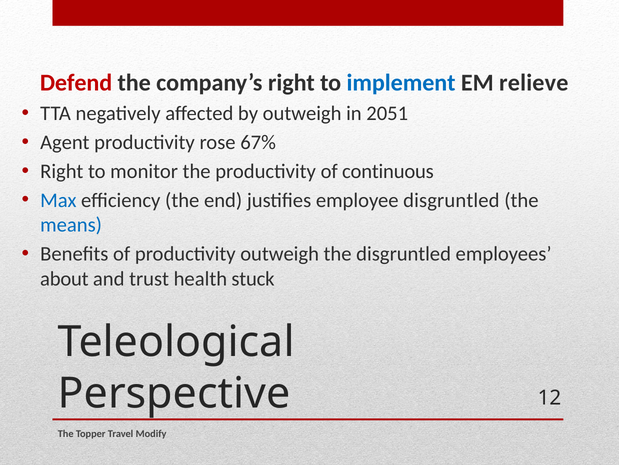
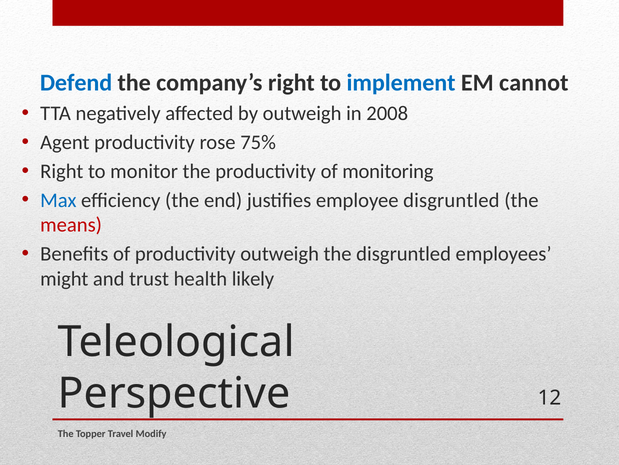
Defend colour: red -> blue (76, 83)
relieve: relieve -> cannot (534, 83)
2051: 2051 -> 2008 (387, 113)
67%: 67% -> 75% (258, 142)
continuous: continuous -> monitoring (388, 171)
means colour: blue -> red (71, 225)
about: about -> might (64, 278)
stuck: stuck -> likely (253, 278)
